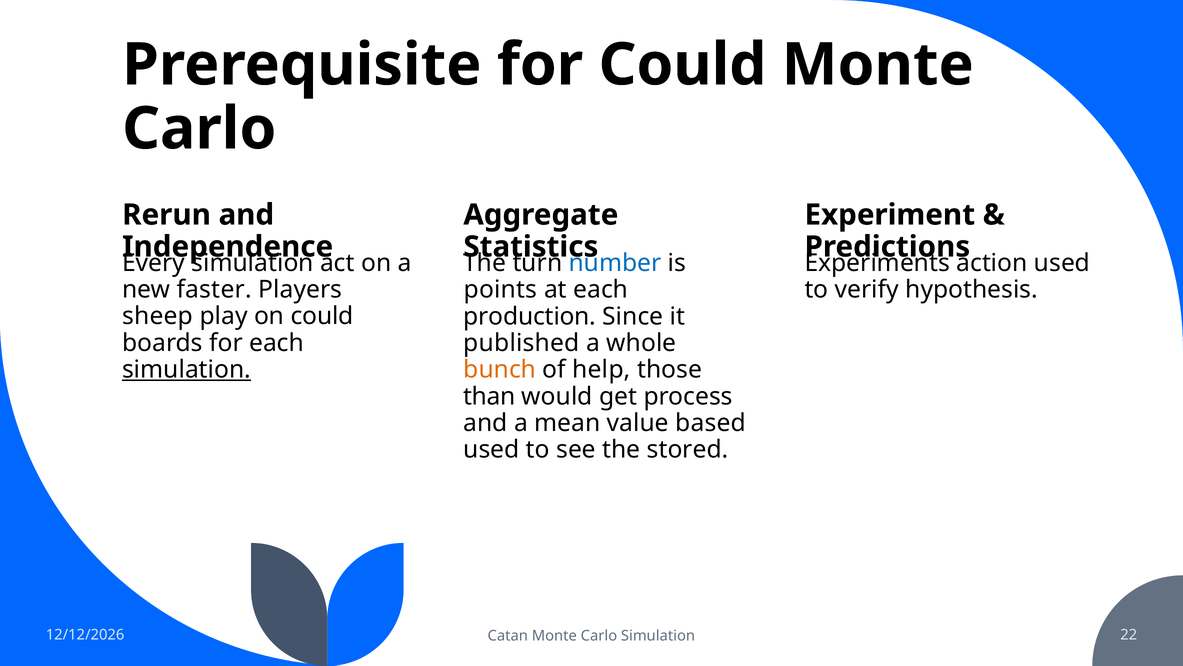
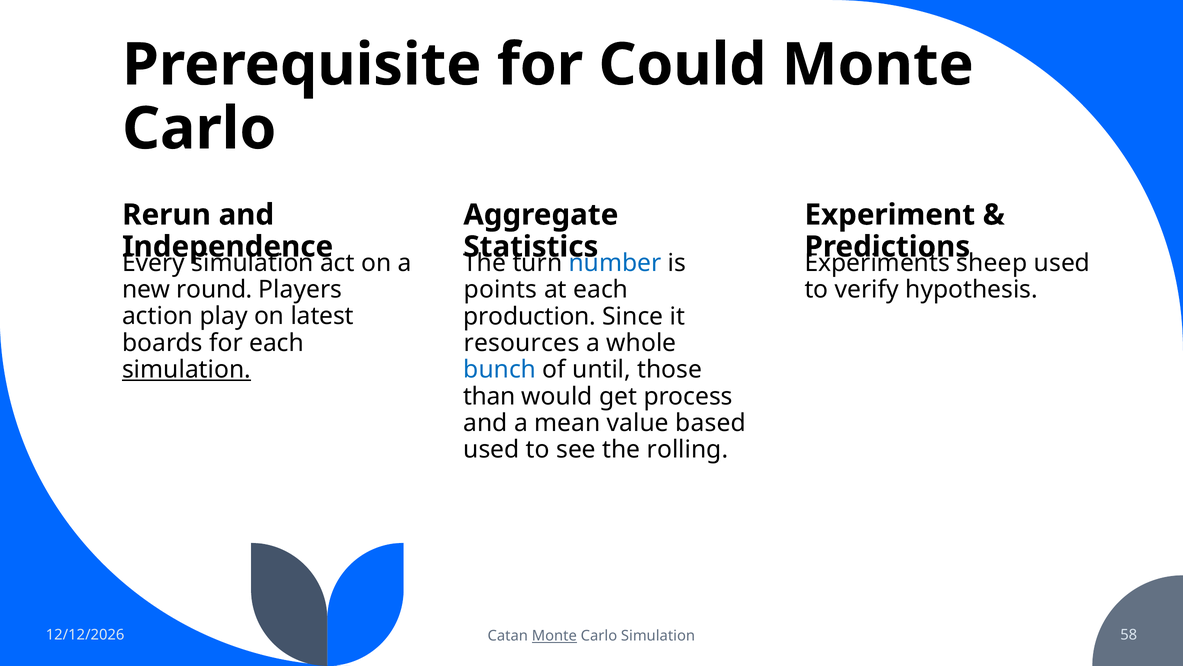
action: action -> sheep (992, 263)
faster: faster -> round (214, 289)
sheep: sheep -> action (158, 316)
on could: could -> latest (322, 316)
published: published -> resources (521, 343)
bunch colour: orange -> blue (500, 369)
help: help -> until (602, 369)
stored: stored -> rolling (688, 449)
Monte underline: none -> present (554, 635)
22: 22 -> 58 (1129, 634)
